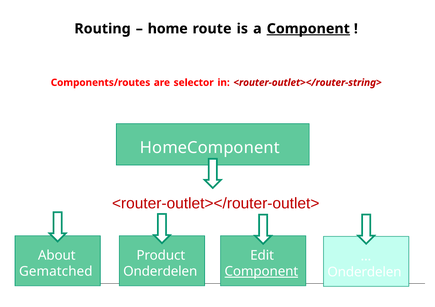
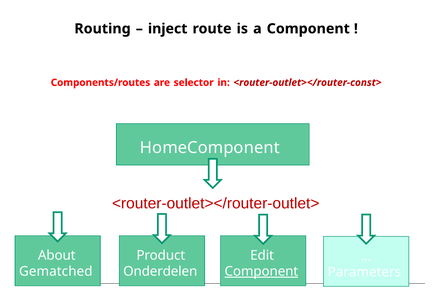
home: home -> inject (168, 29)
Component underline: present -> none (308, 29)
<router-outlet></router-string>: <router-outlet></router-string> -> <router-outlet></router-const> (307, 83)
Onderdelen: Onderdelen -> Parameters (364, 273)
